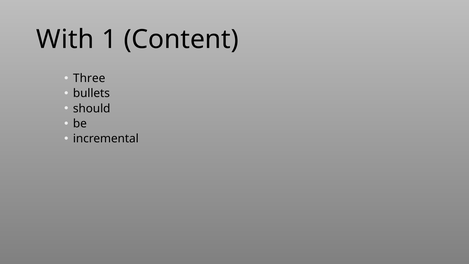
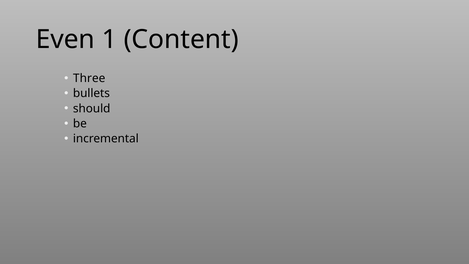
With: With -> Even (65, 39)
